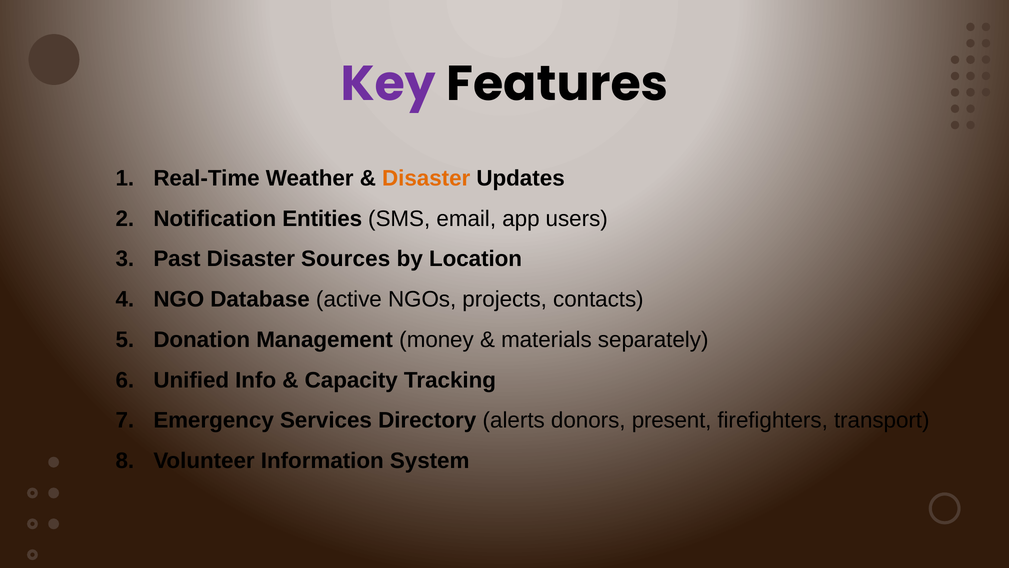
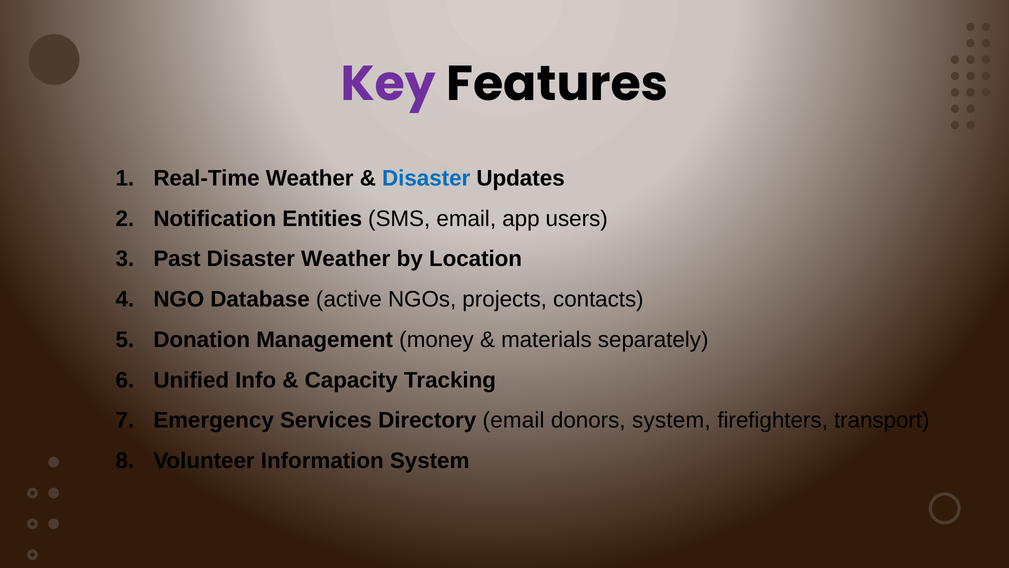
Disaster colour: orange -> blue (426, 178)
Disaster Sources: Sources -> Weather (346, 259)
Directory alerts: alerts -> email (514, 420)
donors present: present -> system (671, 420)
